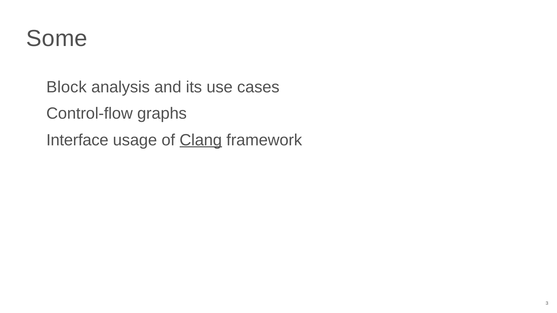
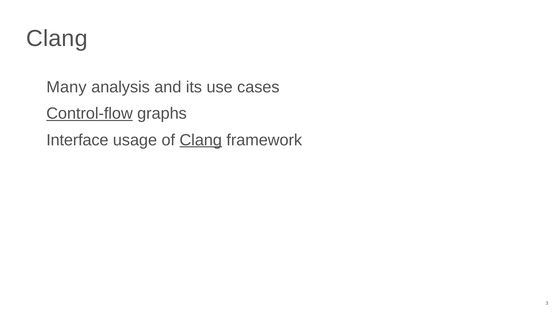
Some: Some -> Clang (57, 39)
Block: Block -> Many (66, 87)
Control-flow underline: none -> present (90, 114)
